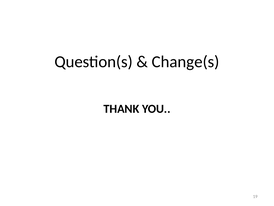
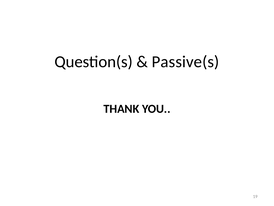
Change(s: Change(s -> Passive(s (186, 62)
